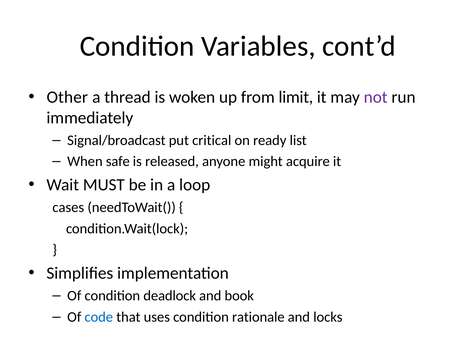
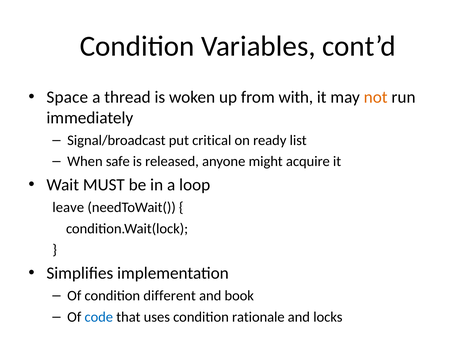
Other: Other -> Space (67, 97)
limit: limit -> with (296, 97)
not colour: purple -> orange (376, 97)
cases: cases -> leave (68, 208)
deadlock: deadlock -> different (170, 296)
